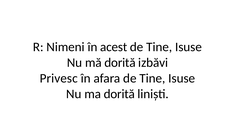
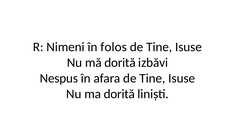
acest: acest -> folos (114, 47)
Privesc: Privesc -> Nespus (59, 78)
